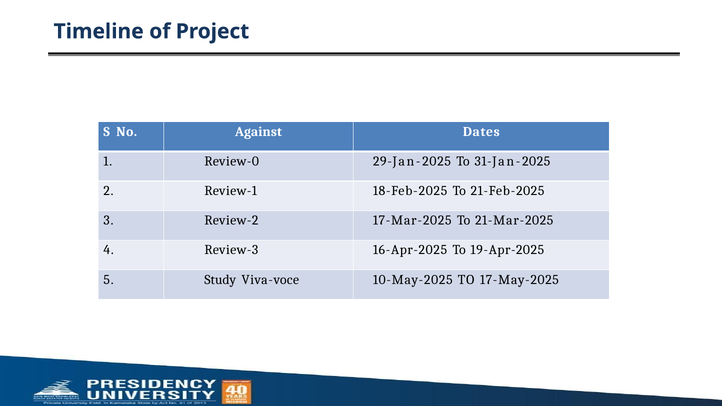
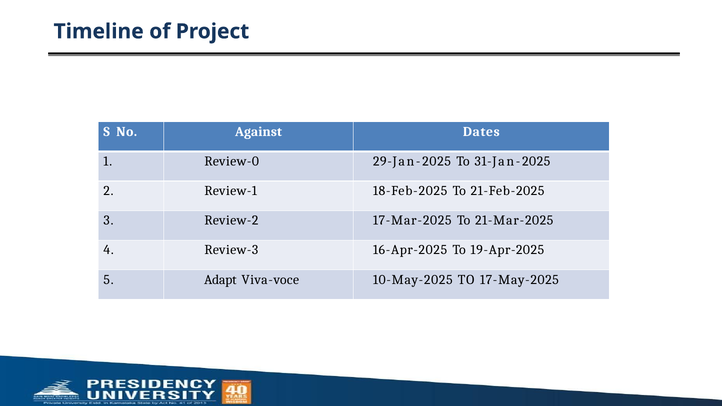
Study: Study -> Adapt (220, 280)
